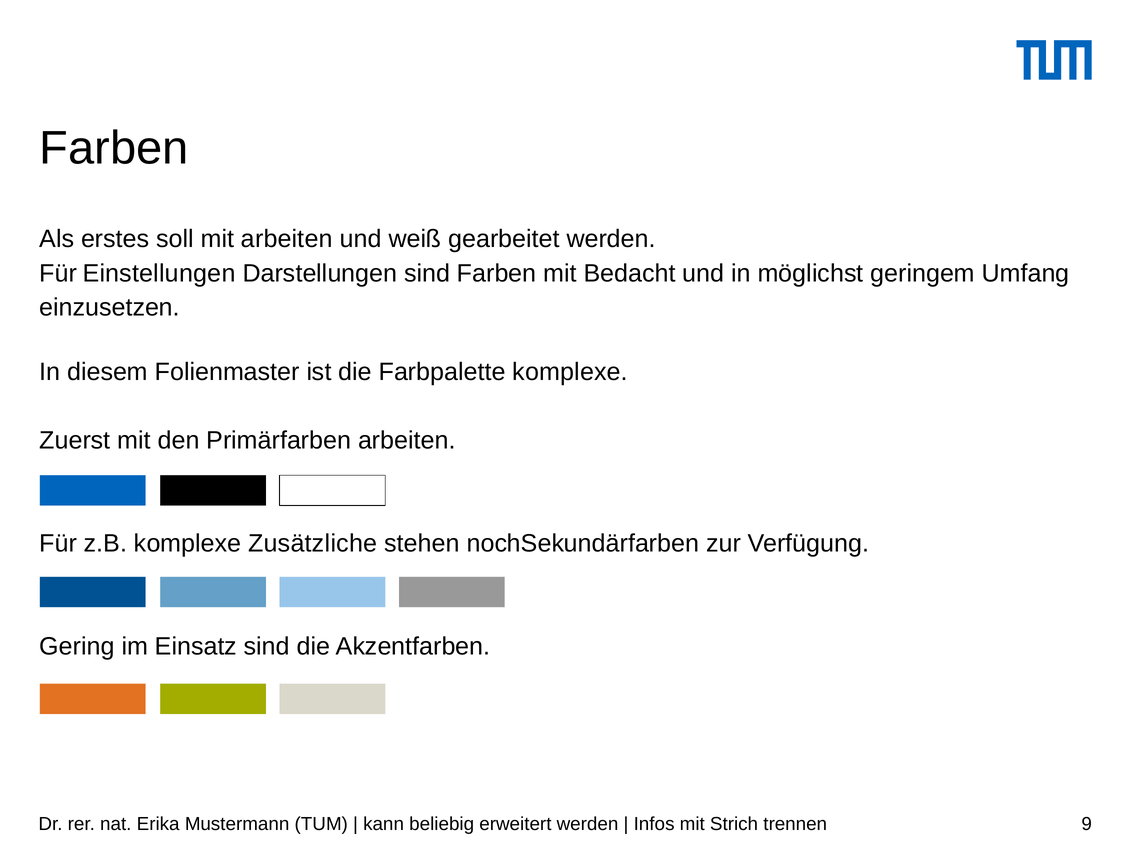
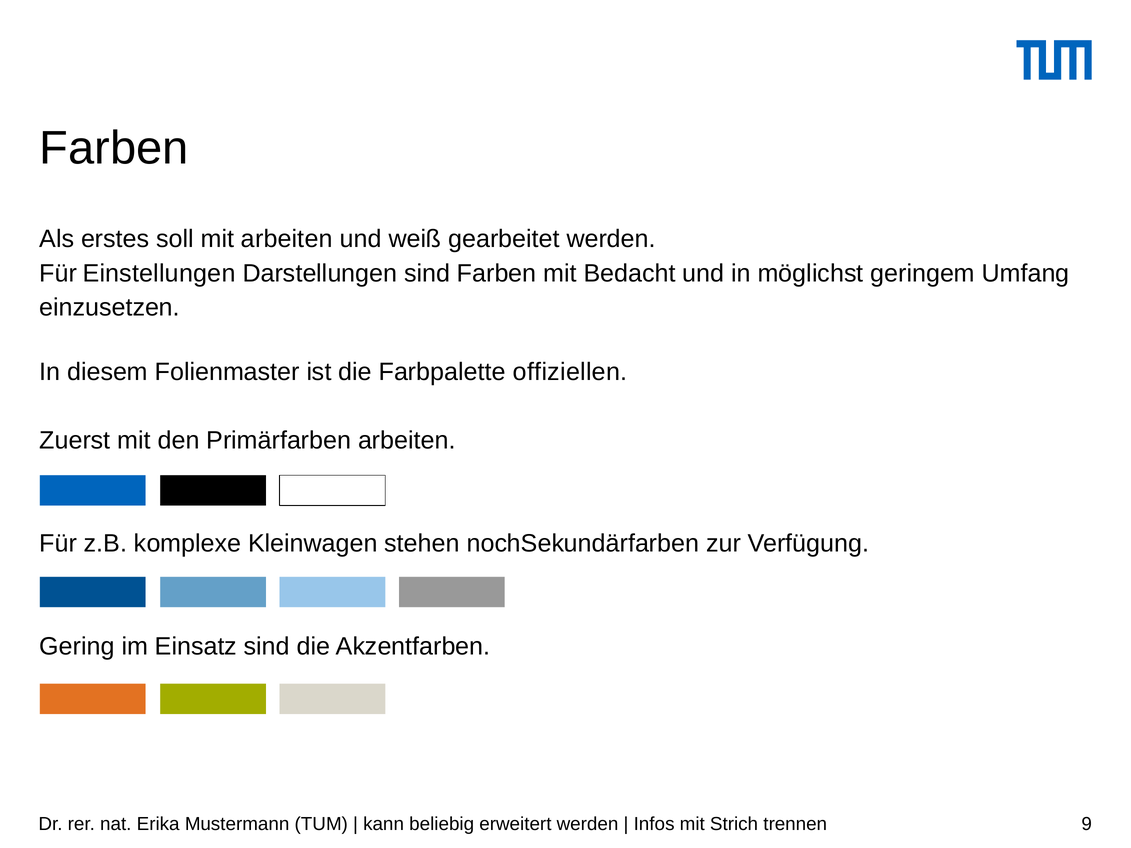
Farbpalette komplexe: komplexe -> offiziellen (570, 372)
Zusätzliche: Zusätzliche -> Kleinwagen (313, 544)
